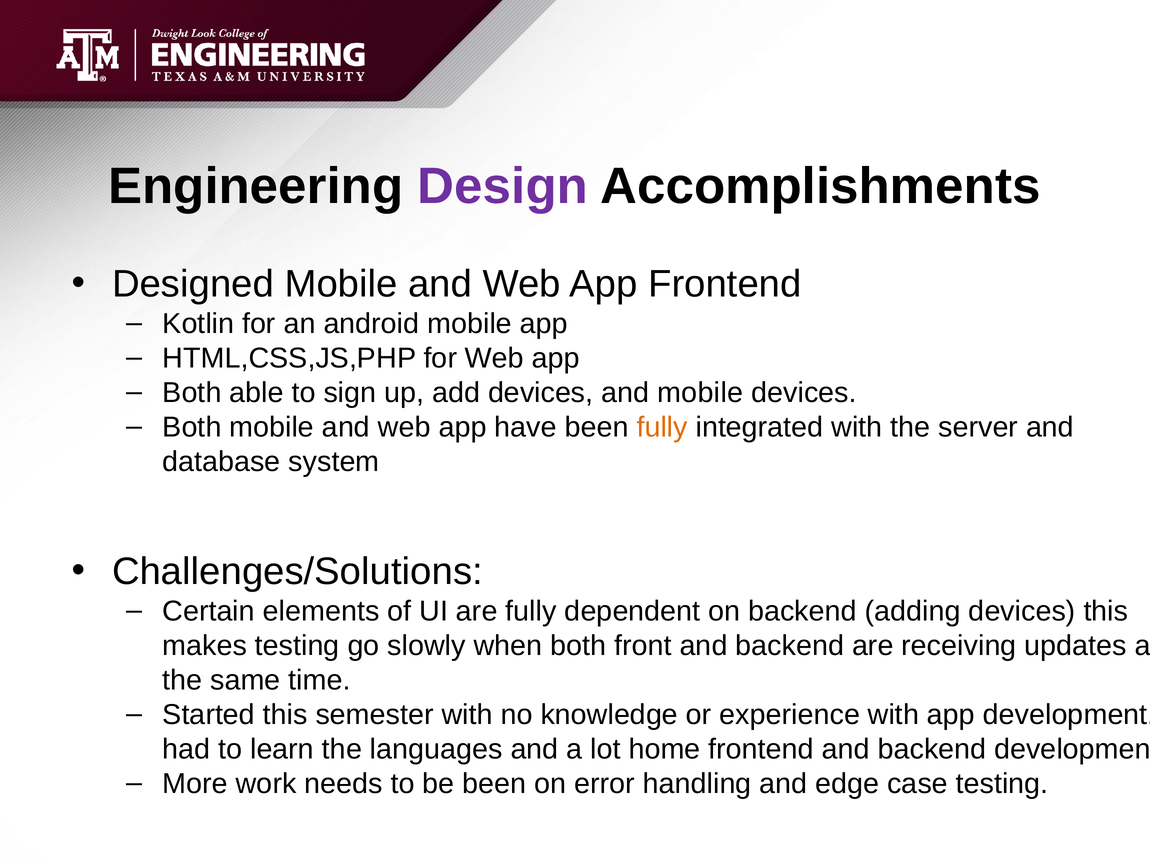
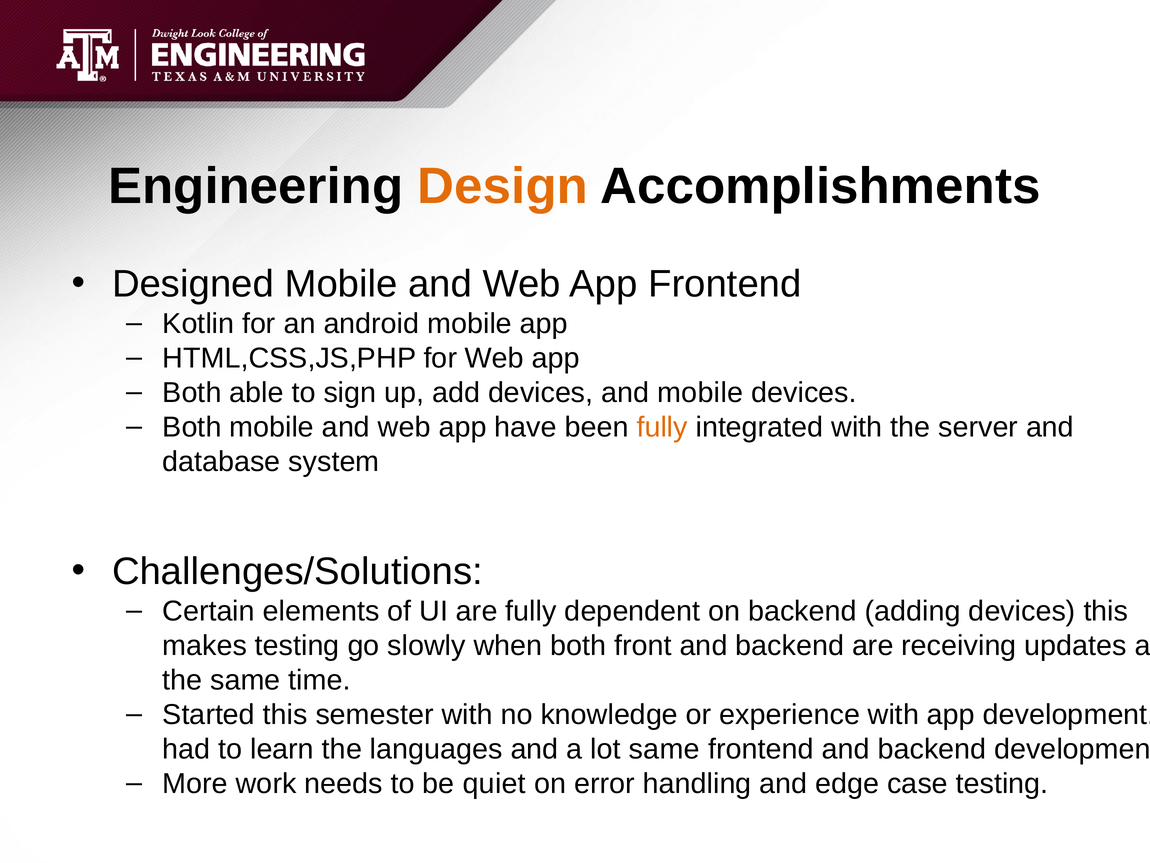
Design colour: purple -> orange (503, 186)
lot home: home -> same (664, 749)
be been: been -> quiet (494, 783)
